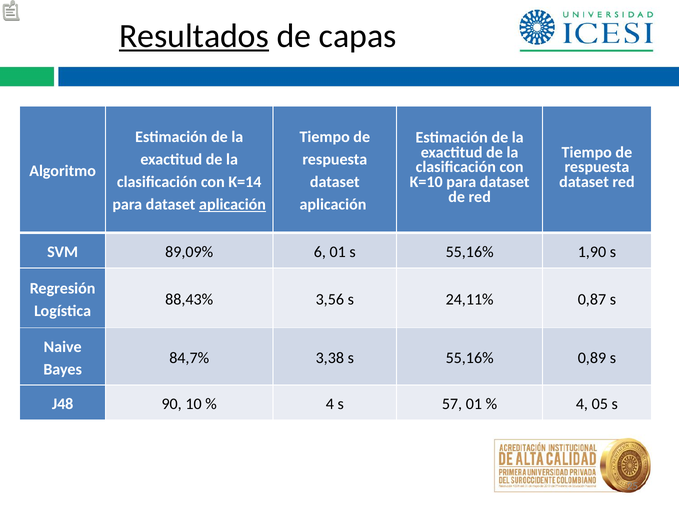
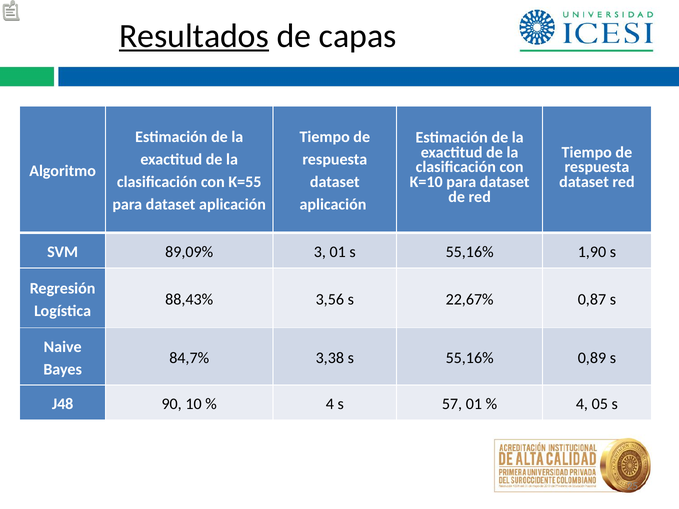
K=14: K=14 -> K=55 (245, 182)
aplicación underline: present -> none (233, 205)
6: 6 -> 3 (320, 252)
24,11%: 24,11% -> 22,67% (470, 300)
